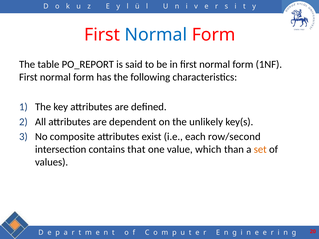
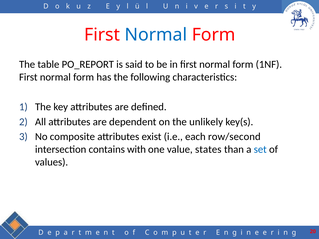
that: that -> with (137, 150)
which: which -> states (208, 150)
set colour: orange -> blue (260, 150)
